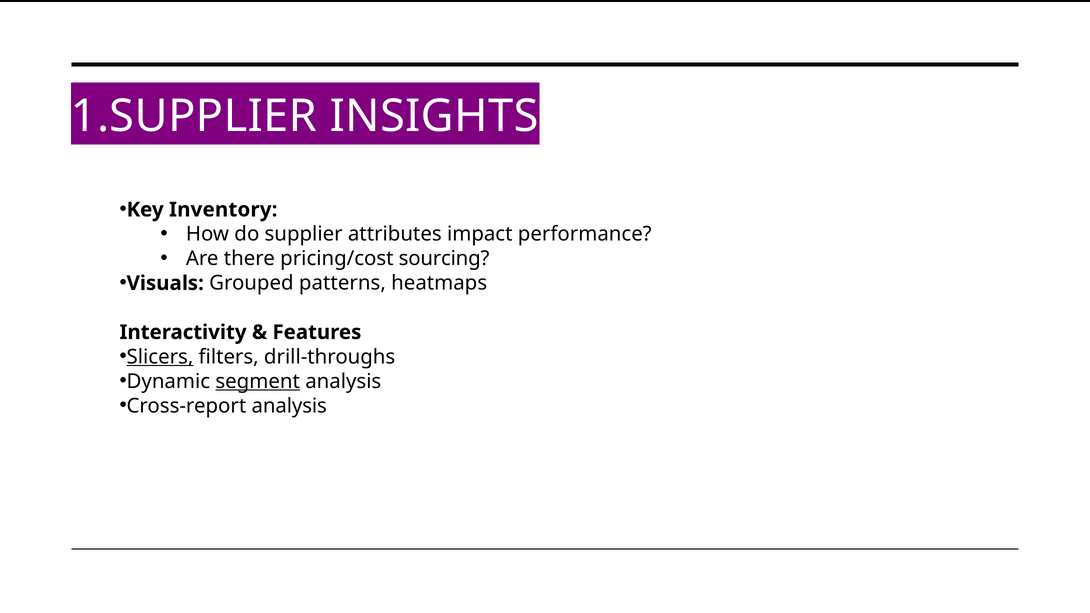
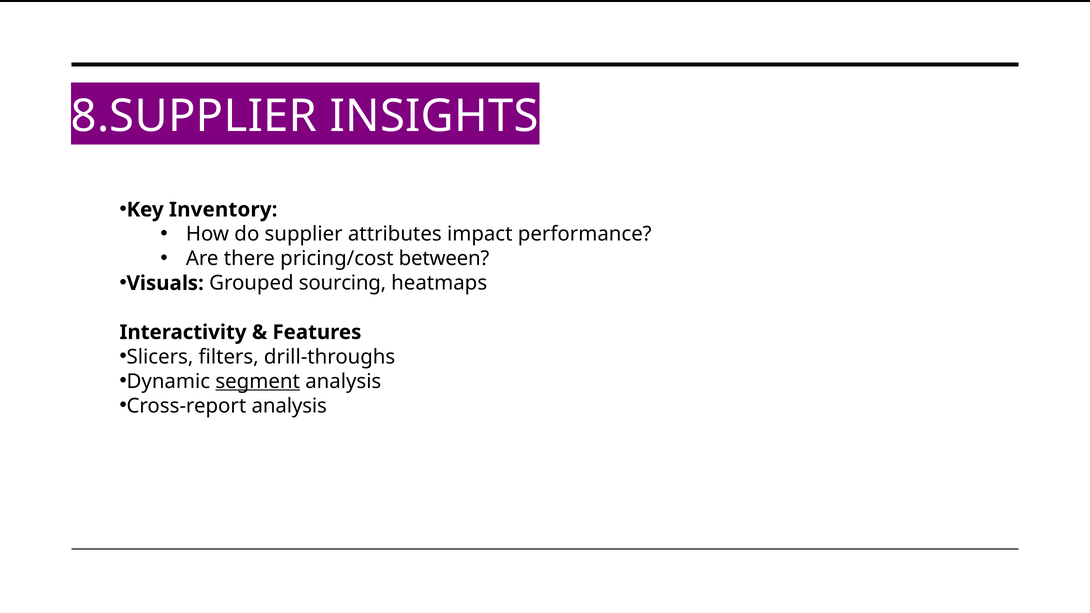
1.SUPPLIER: 1.SUPPLIER -> 8.SUPPLIER (194, 116)
sourcing: sourcing -> between (444, 259)
patterns: patterns -> sourcing (343, 283)
Slicers underline: present -> none (160, 357)
